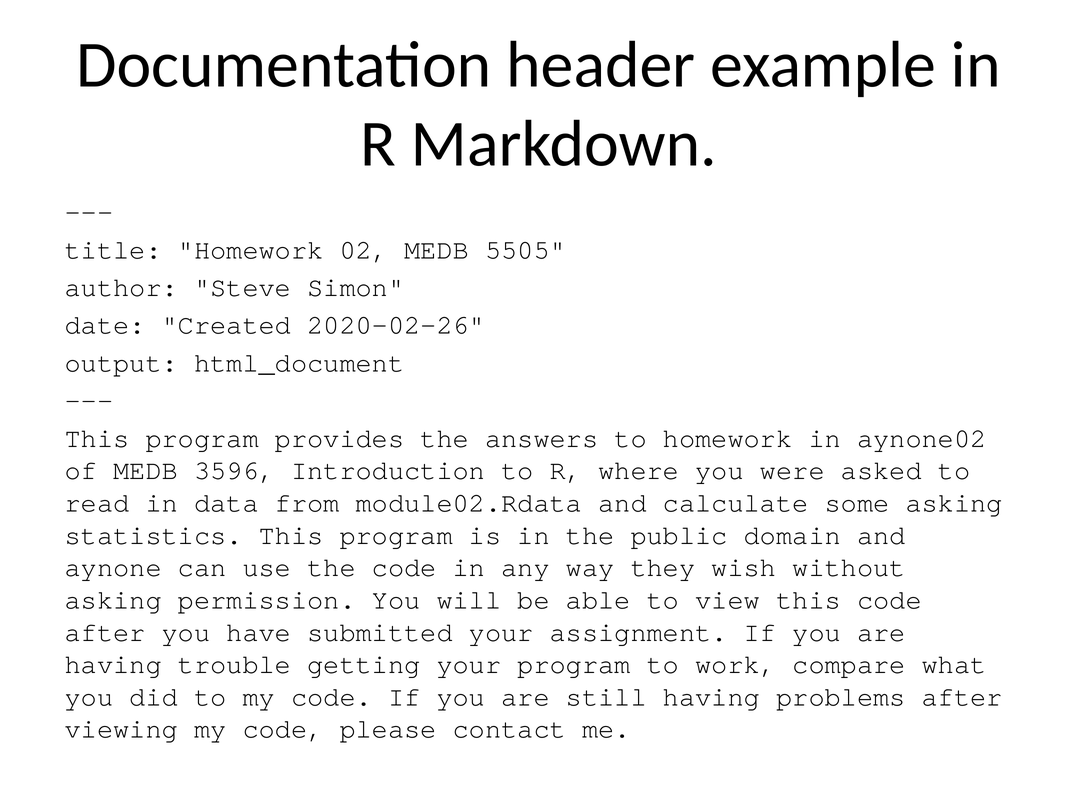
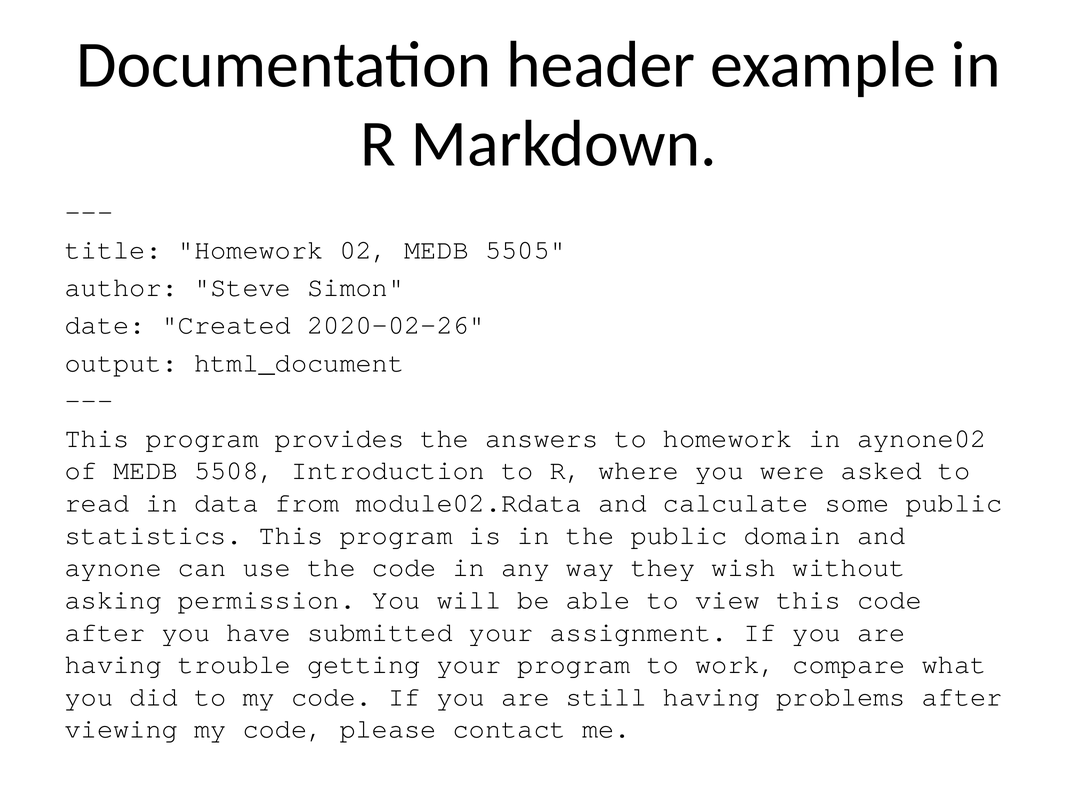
3596: 3596 -> 5508 (234, 471)
some asking: asking -> public (954, 503)
